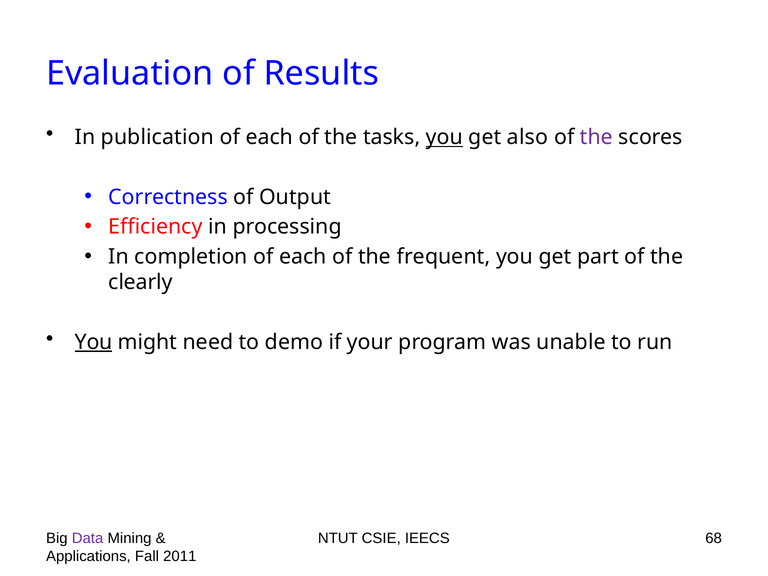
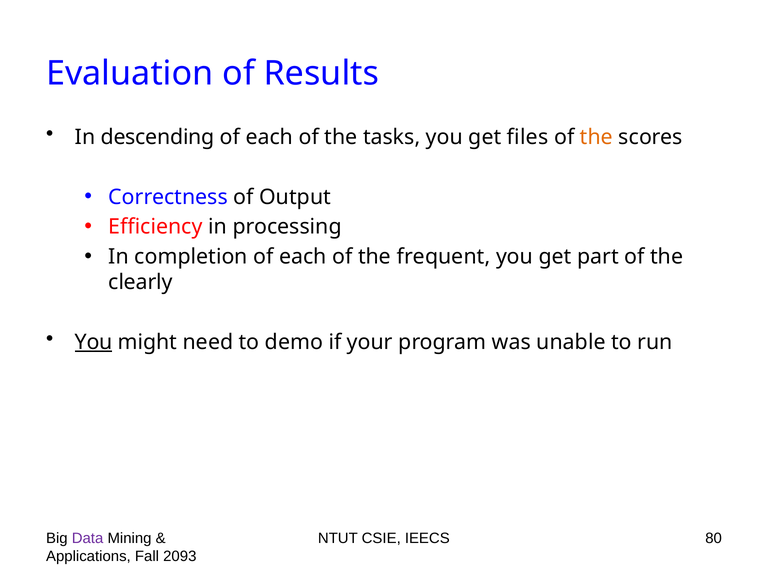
publication: publication -> descending (158, 137)
you underline: present -> none (444, 137)
also: also -> files (528, 137)
the colour: purple -> orange (596, 137)
68: 68 -> 80 (714, 538)
2011: 2011 -> 2093 (180, 556)
